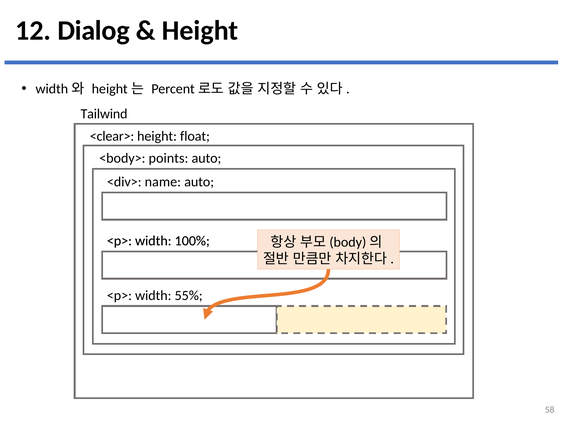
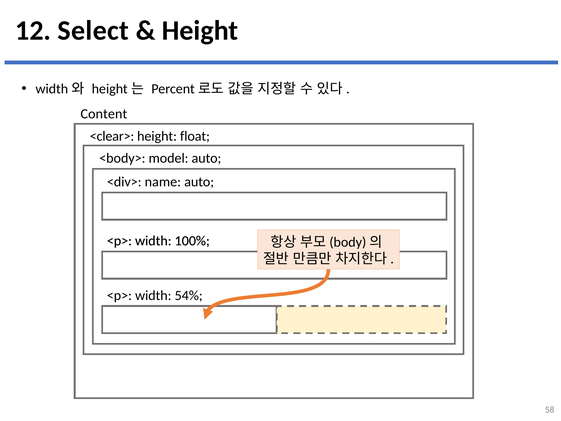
Dialog: Dialog -> Select (93, 31)
Tailwind: Tailwind -> Content (104, 114)
points: points -> model (169, 158)
55%: 55% -> 54% (189, 295)
